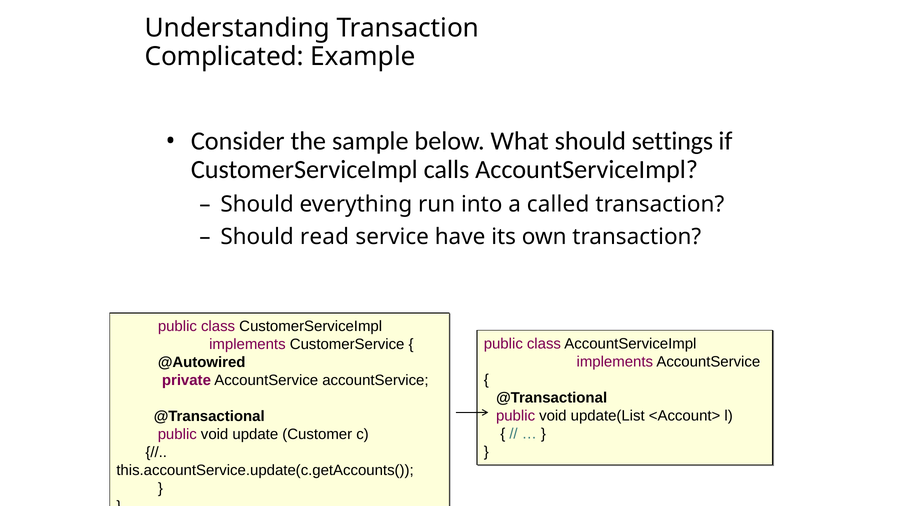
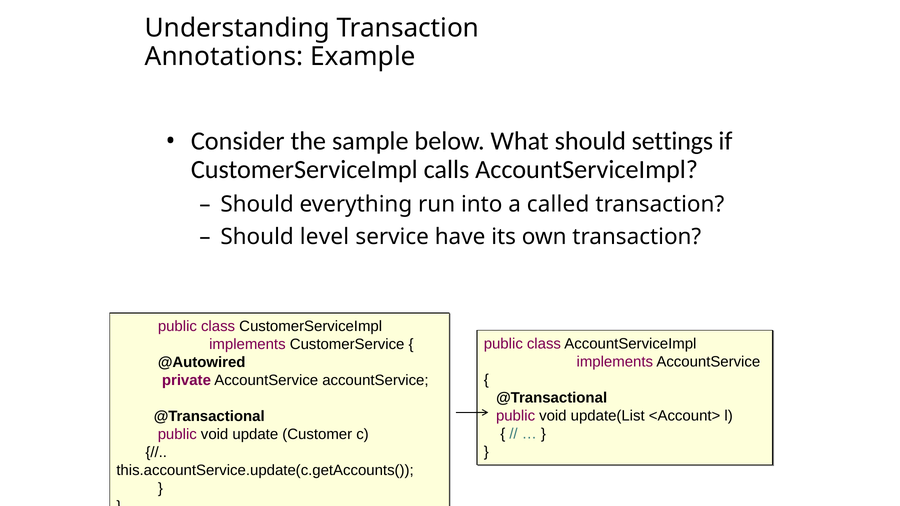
Complicated: Complicated -> Annotations (224, 57)
read: read -> level (324, 237)
